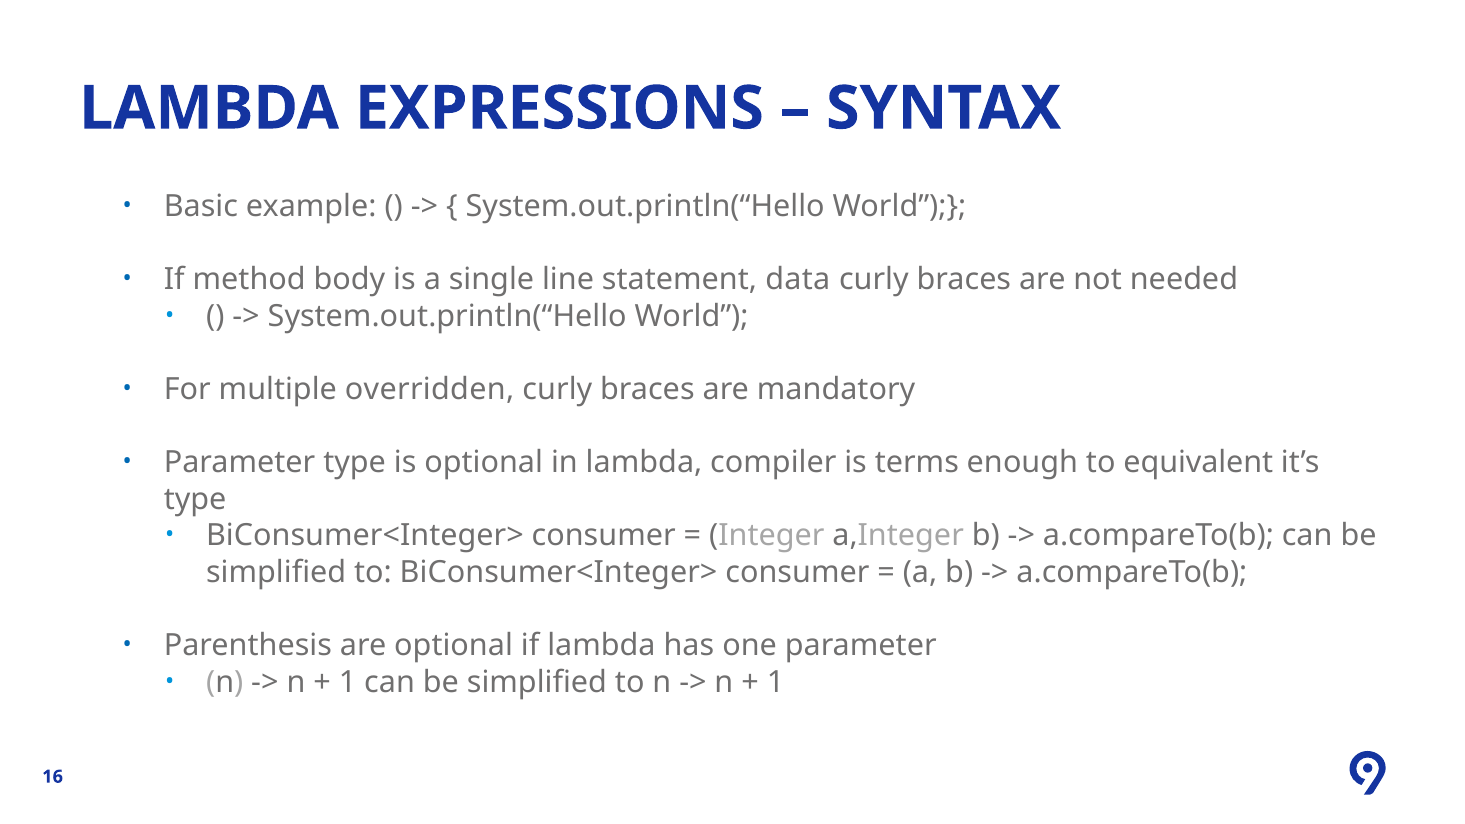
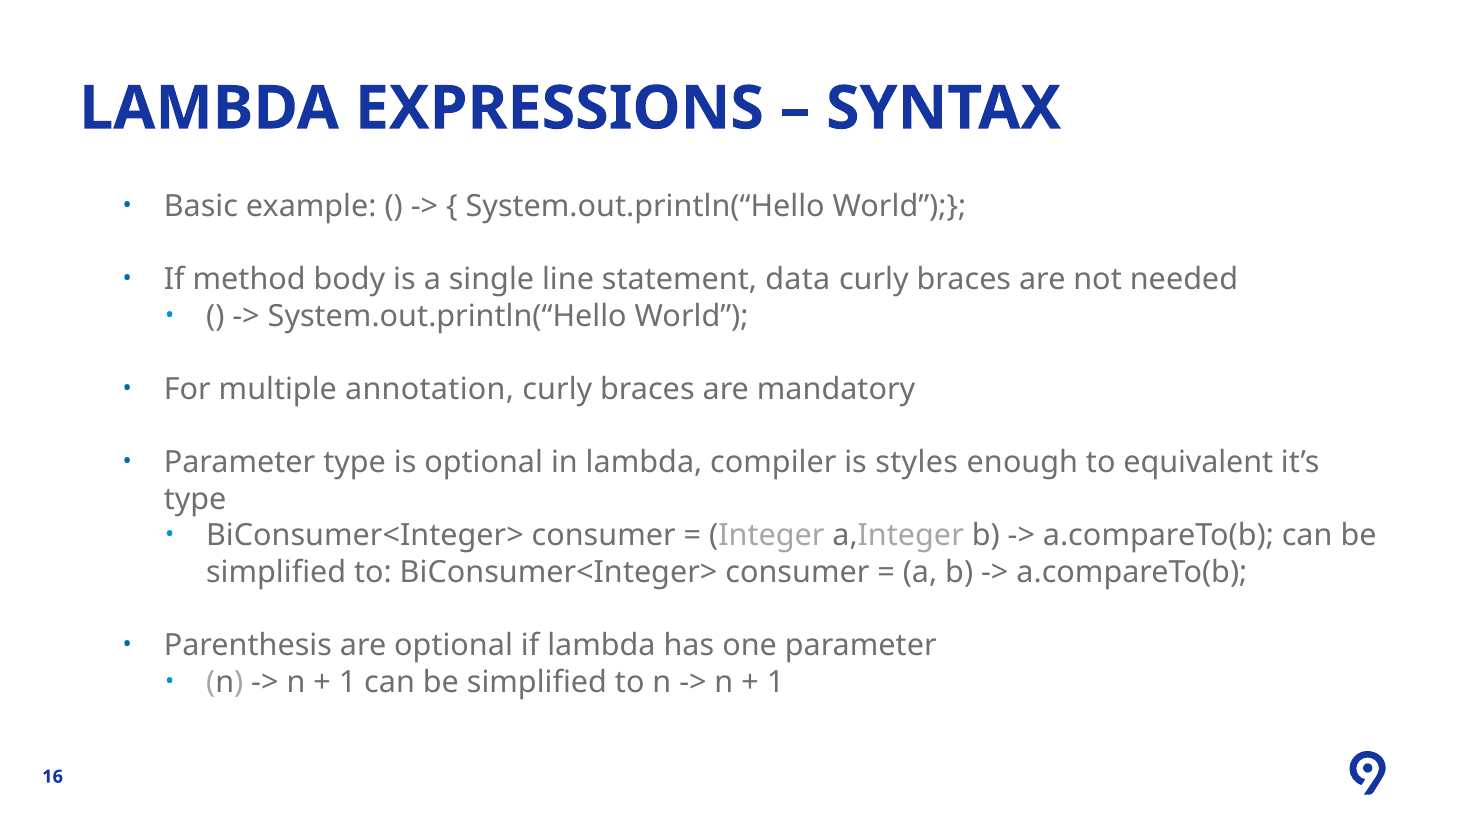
overridden: overridden -> annotation (430, 389)
terms: terms -> styles (917, 463)
